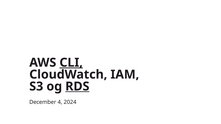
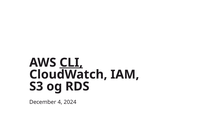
RDS underline: present -> none (77, 87)
